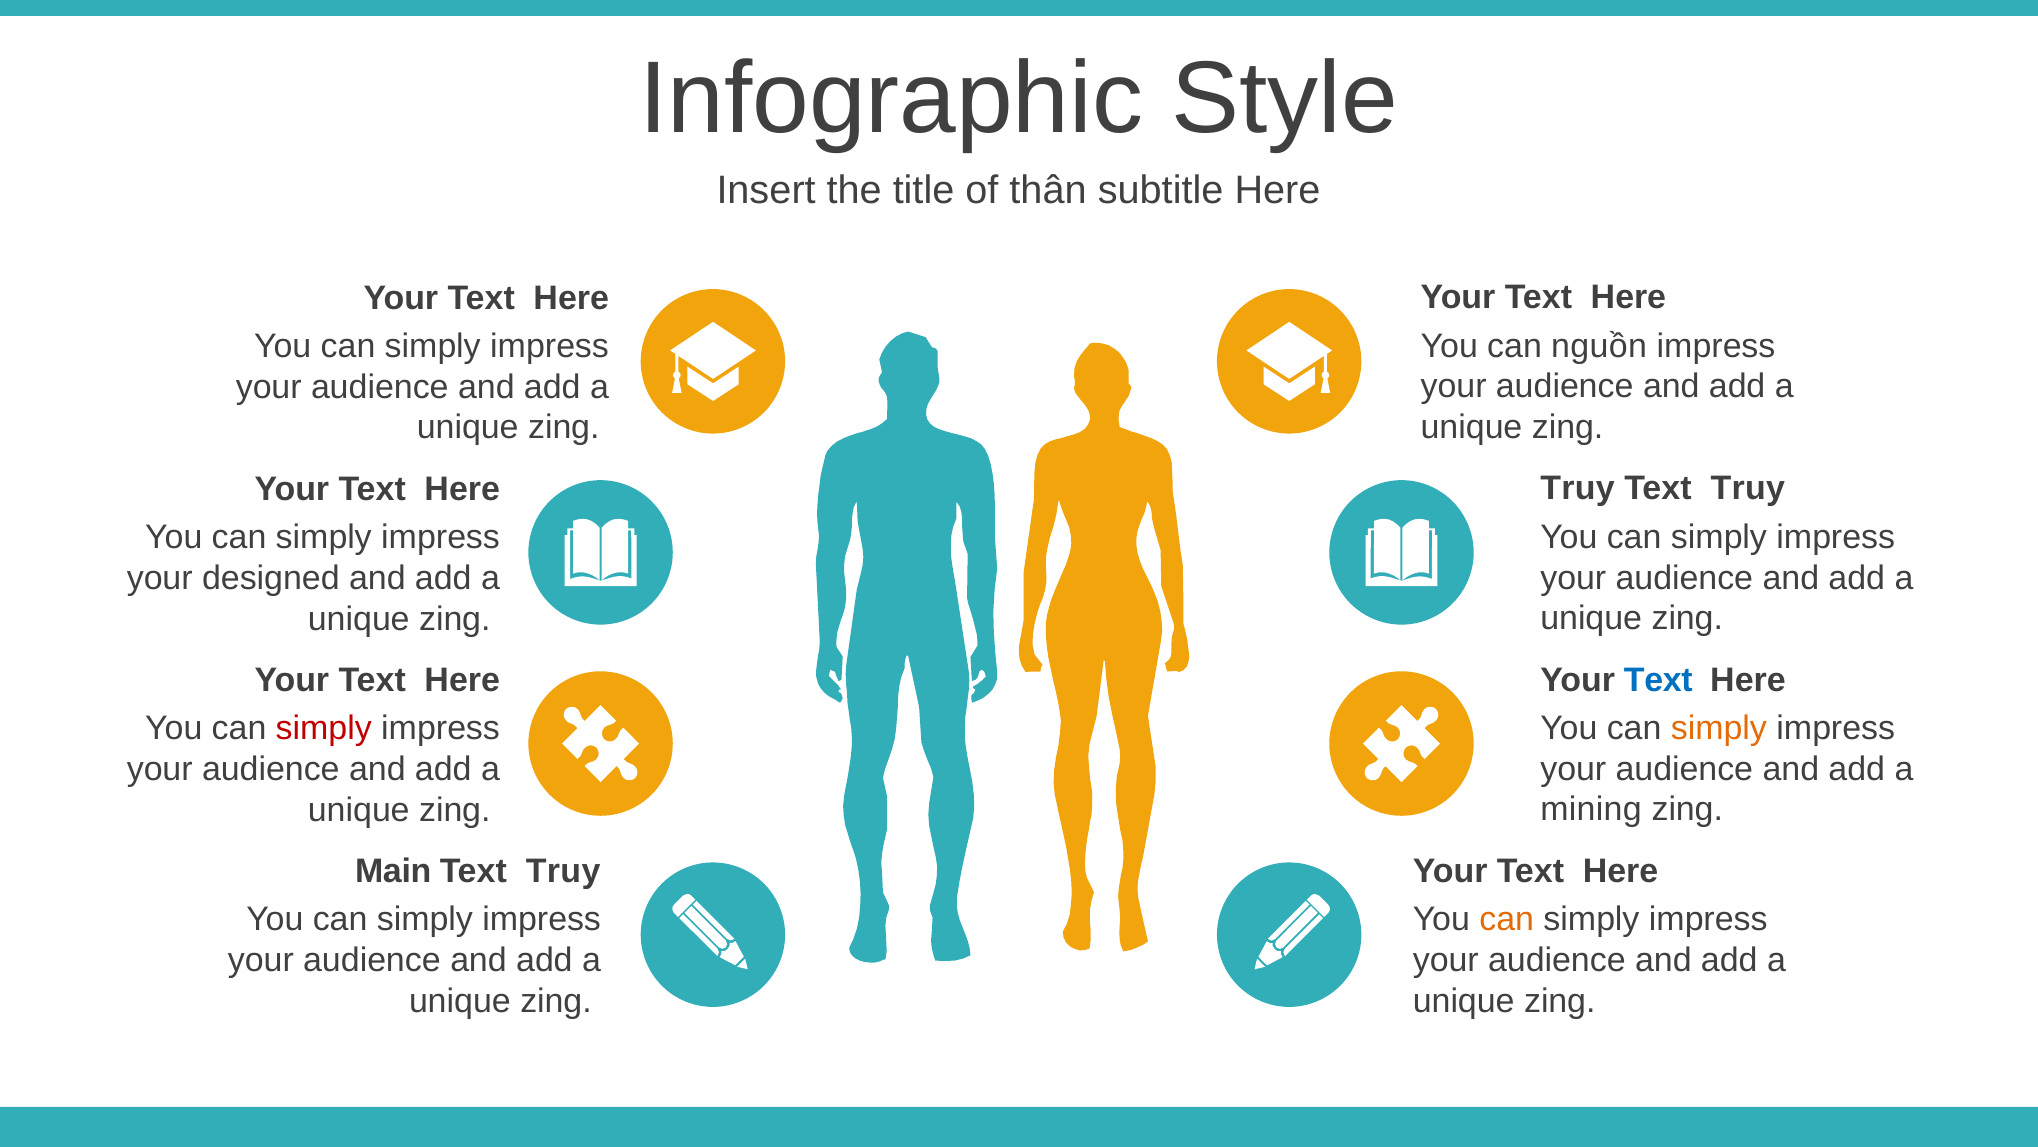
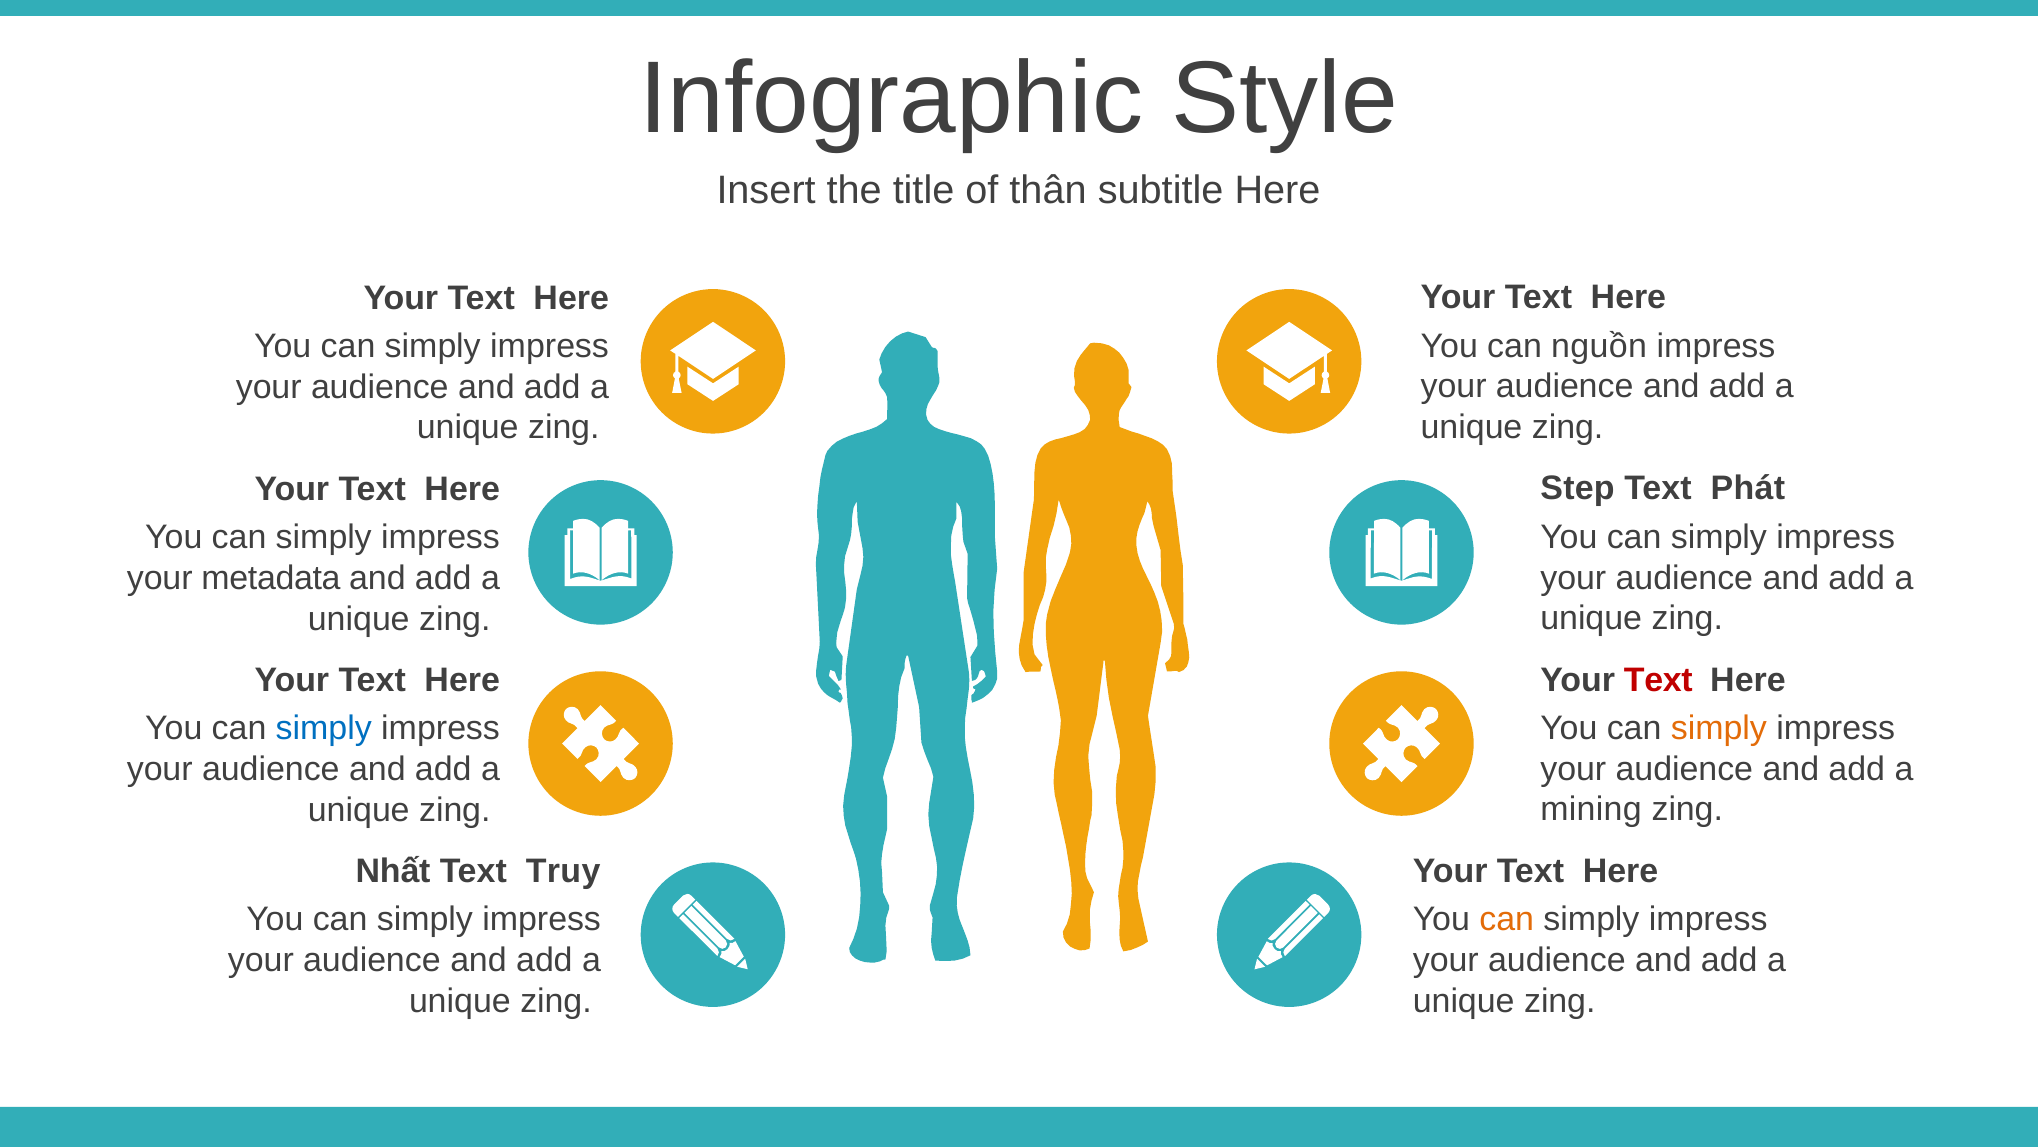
Truy: Truy -> Step (1578, 488)
Truy: Truy -> Phát (1748, 488)
designed: designed -> metadata (271, 578)
Text colour: blue -> red (1658, 679)
simply colour: red -> blue (324, 728)
Main: Main -> Nhất (393, 871)
